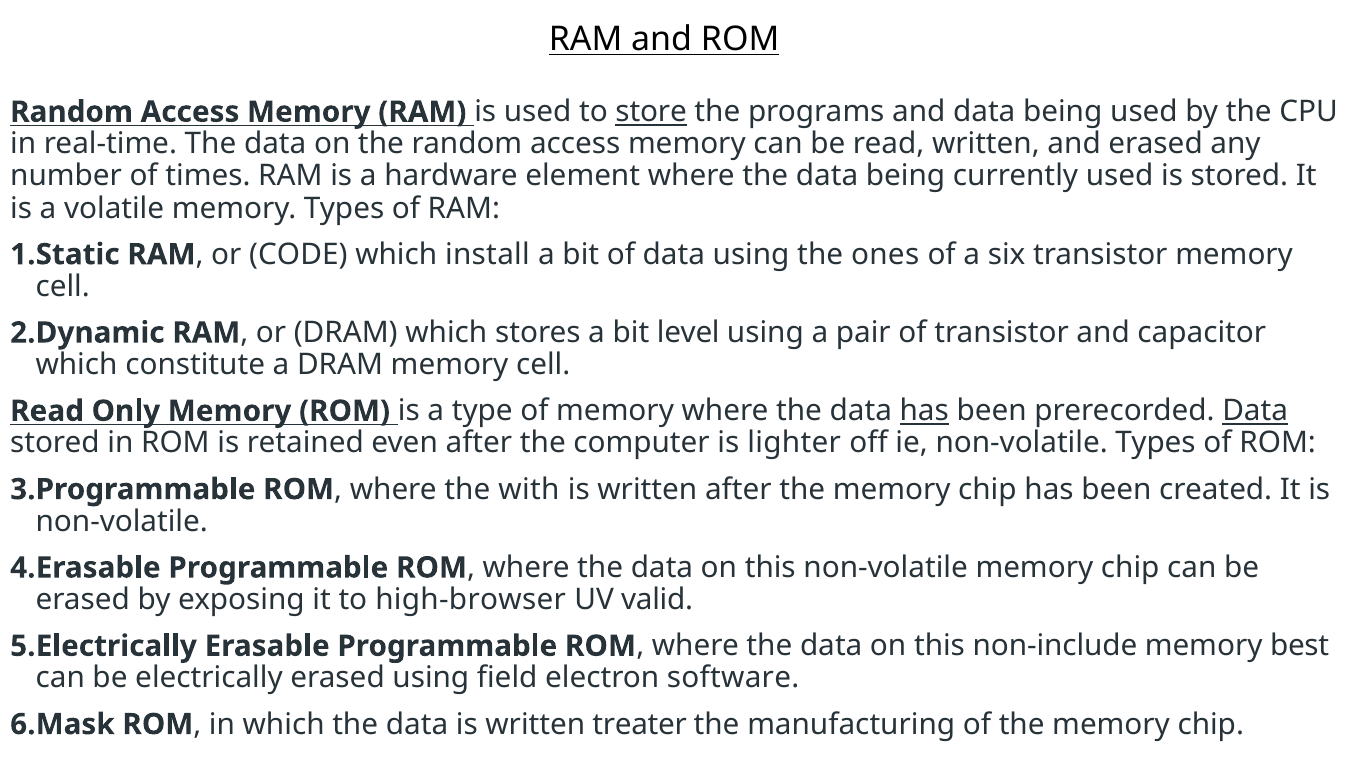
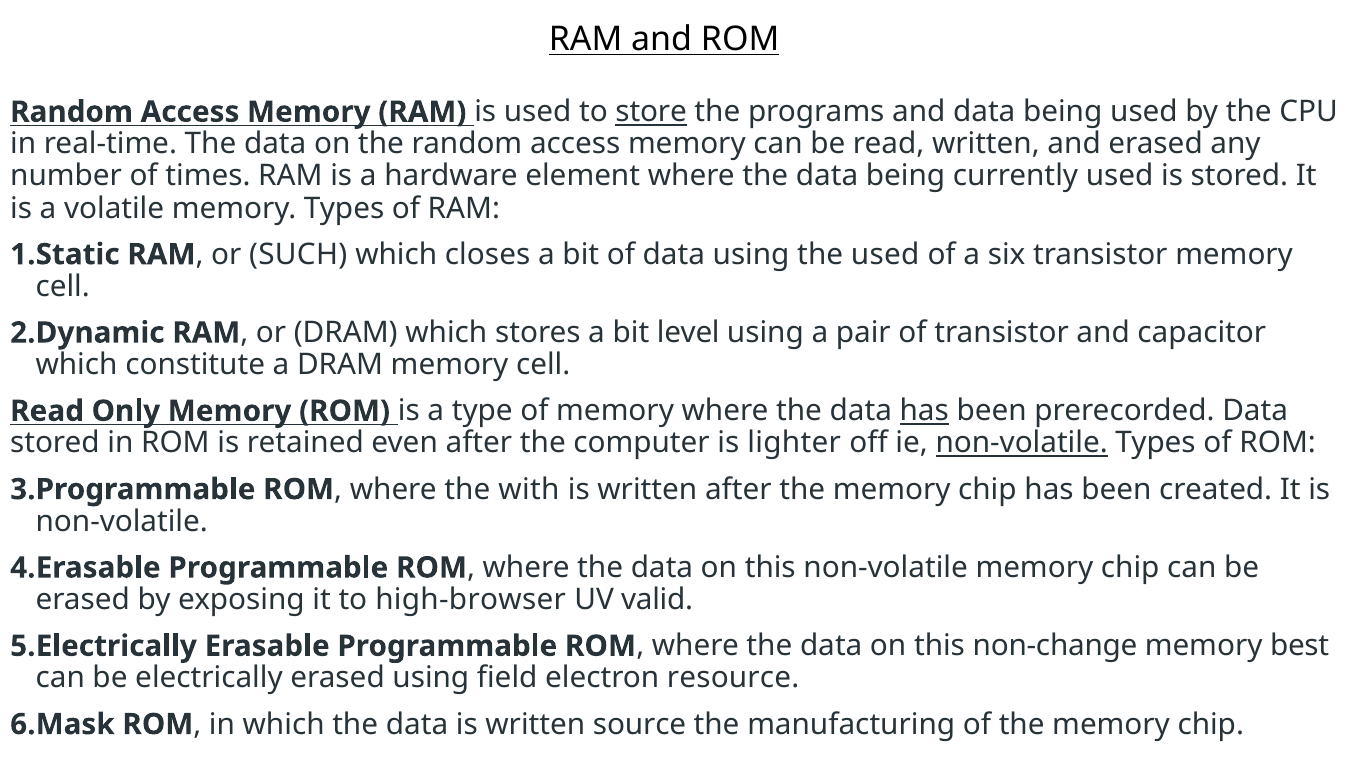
CODE: CODE -> SUCH (298, 254)
install: install -> closes (488, 254)
the ones: ones -> used (885, 254)
Data underline: present -> none (1255, 411)
non-volatile underline: none -> present (1022, 443)
non-include: non-include -> non-change (1055, 646)
software: software -> resource (733, 678)
treater: treater -> source (640, 724)
